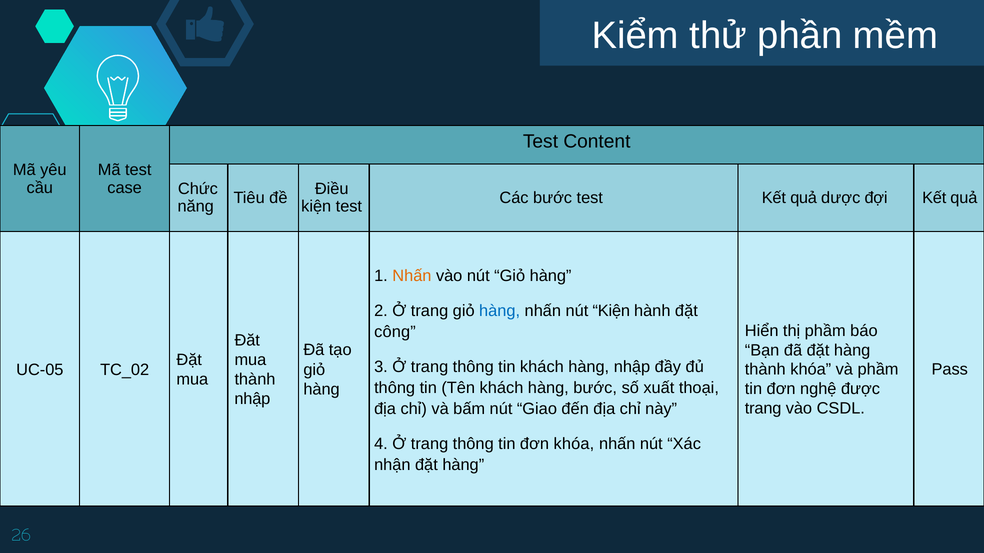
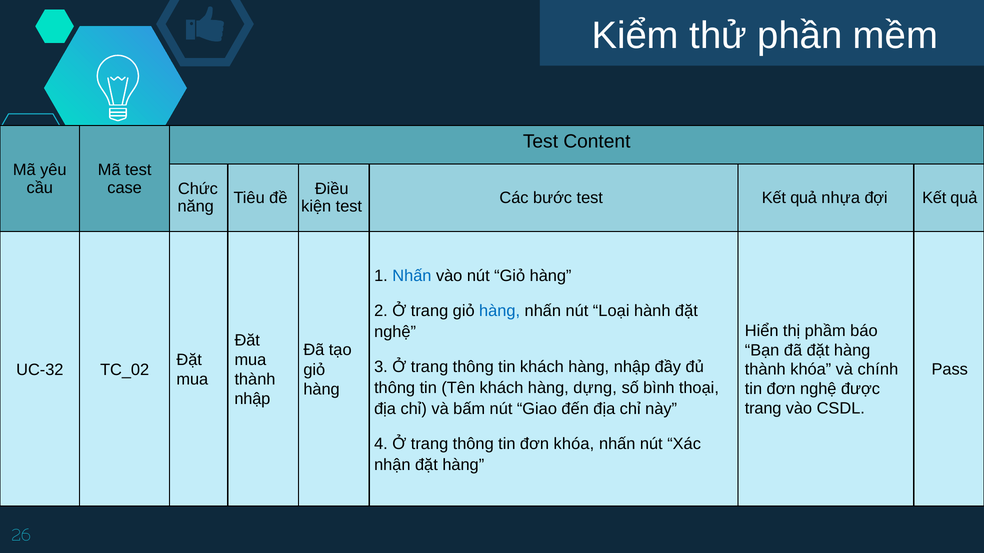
dược: dược -> nhựa (841, 198)
Nhấn colour: orange -> blue (412, 276)
nút Kiện: Kiện -> Loại (611, 311)
công: công -> nghệ (395, 332)
UC-05: UC-05 -> UC-32 (40, 370)
và phầm: phầm -> chính (878, 370)
hàng bước: bước -> dựng (595, 388)
xuất: xuất -> bình (659, 388)
